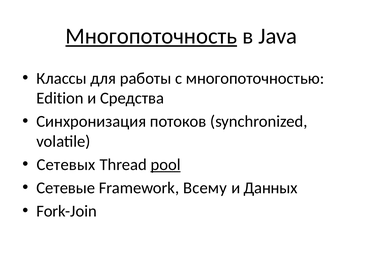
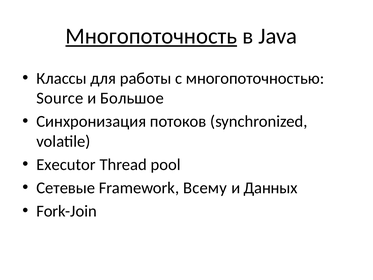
Edition: Edition -> Source (60, 98)
Средства: Средства -> Большое (132, 98)
Сетевых: Сетевых -> Executor (66, 164)
pool underline: present -> none (166, 164)
